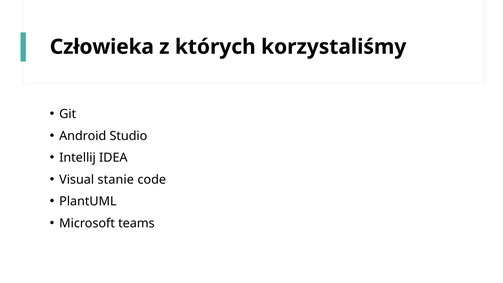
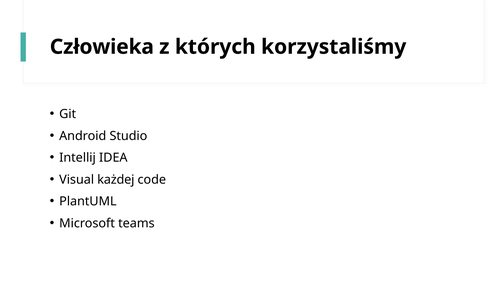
stanie: stanie -> każdej (116, 180)
